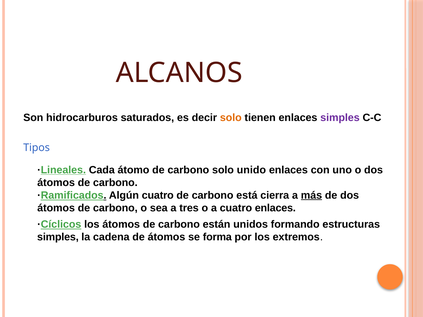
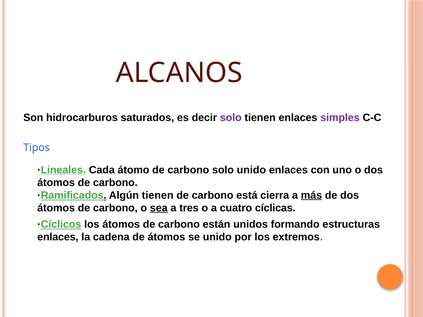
solo colour: orange -> purple (231, 118)
Algún cuatro: cuatro -> tienen (158, 195)
sea underline: none -> present (159, 208)
cuatro enlaces: enlaces -> cíclicas (275, 208)
simples: simples -> enlaces (58, 237)
se forma: forma -> unido (217, 237)
